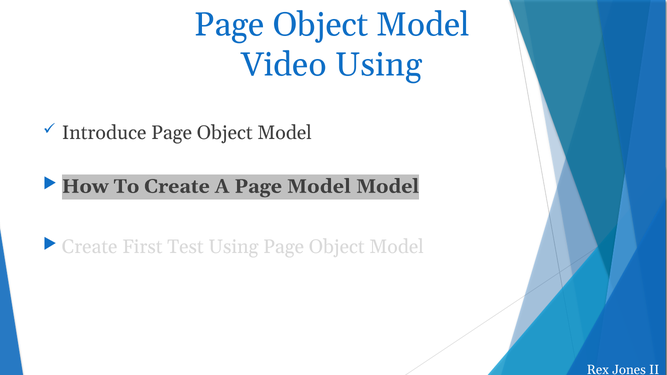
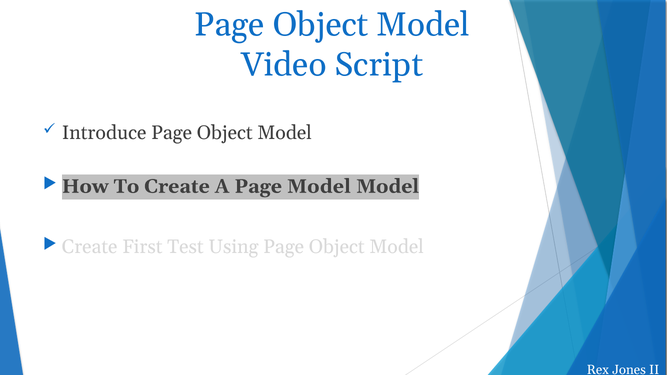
Video Using: Using -> Script (379, 65)
